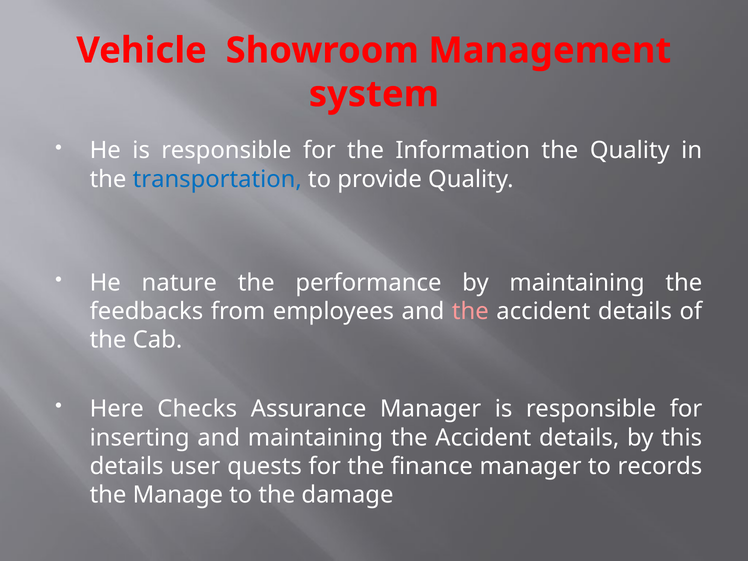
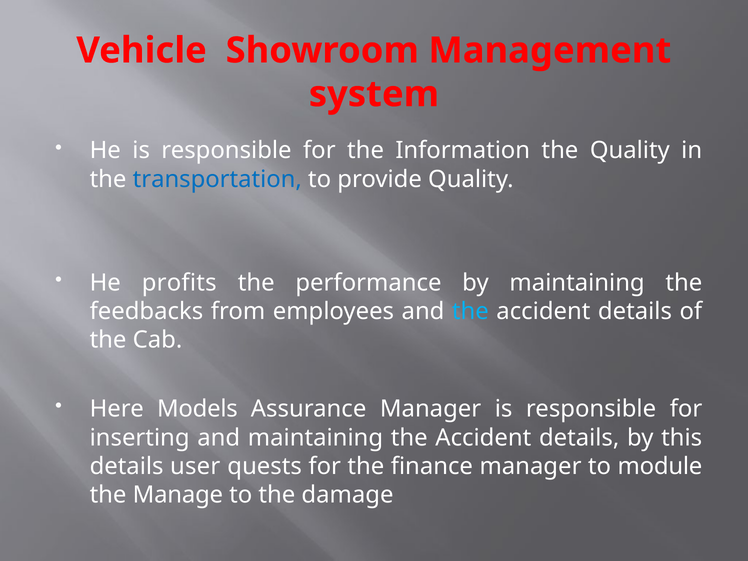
nature: nature -> profits (179, 283)
the colour: pink -> light blue (470, 311)
Checks: Checks -> Models (197, 409)
records: records -> module (660, 466)
